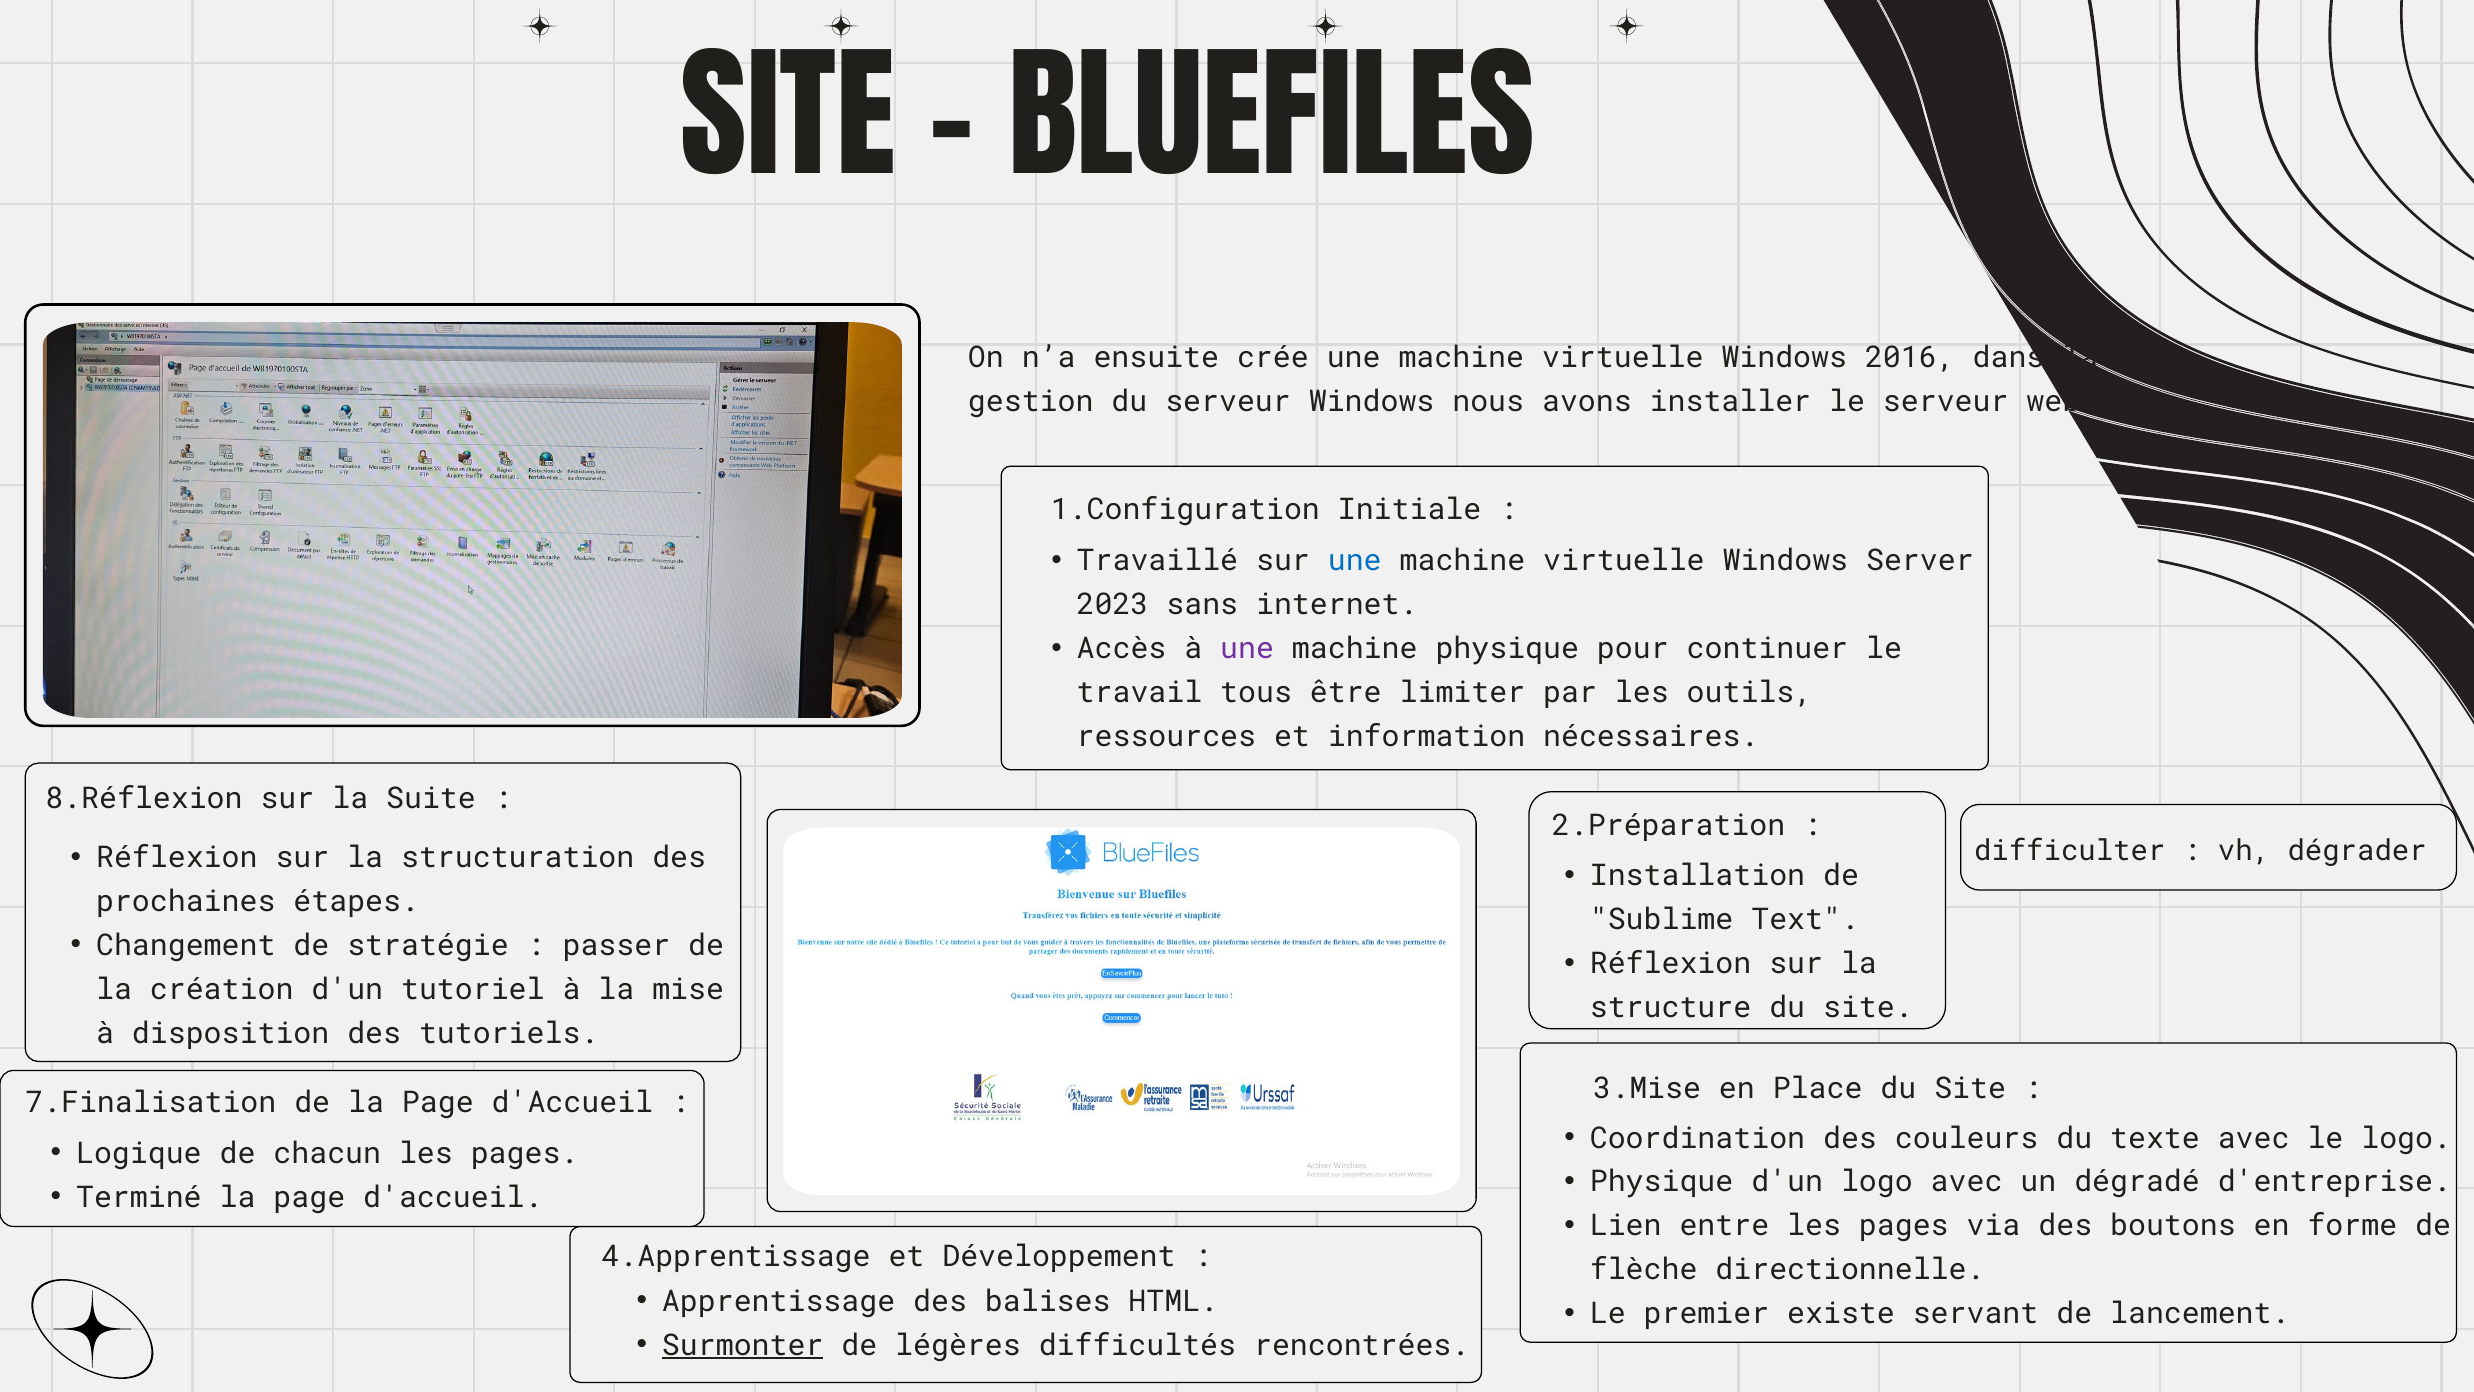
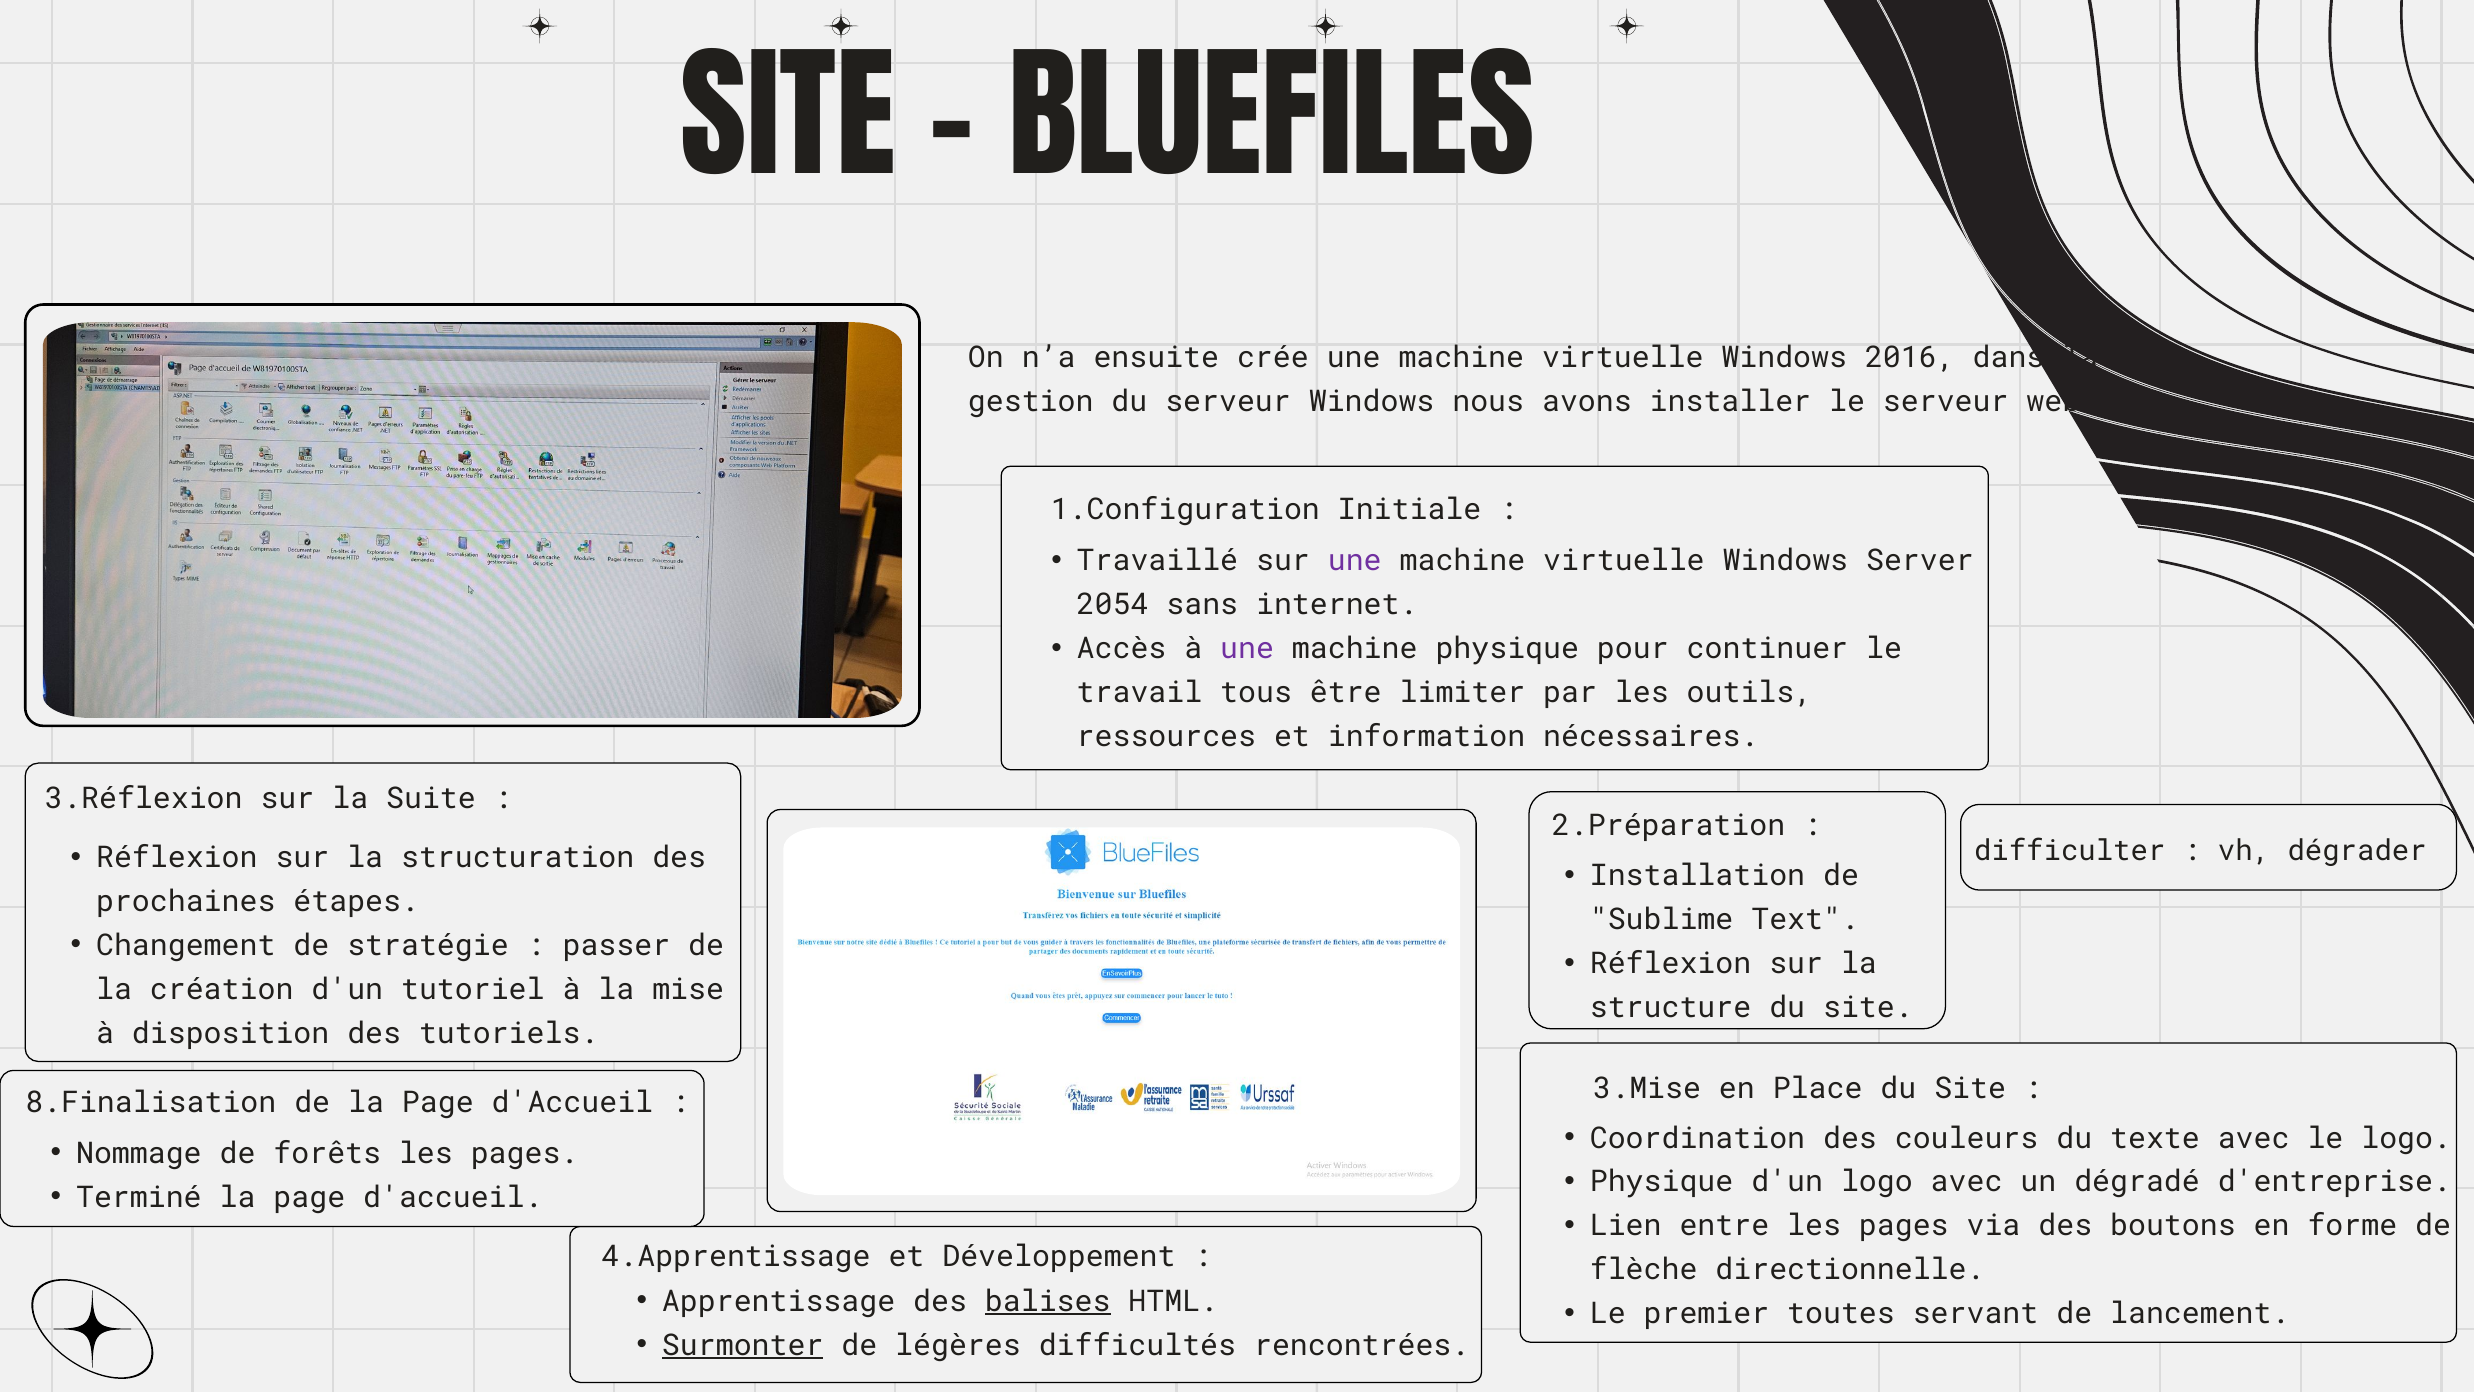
une colour: blue -> purple (1355, 561)
2023: 2023 -> 2054 (1113, 605)
8.Réflexion: 8.Réflexion -> 3.Réflexion (144, 799)
7.Finalisation: 7.Finalisation -> 8.Finalisation (151, 1102)
Logique: Logique -> Nommage (139, 1153)
chacun: chacun -> forêts (327, 1153)
balises underline: none -> present (1048, 1301)
existe: existe -> toutes (1841, 1314)
